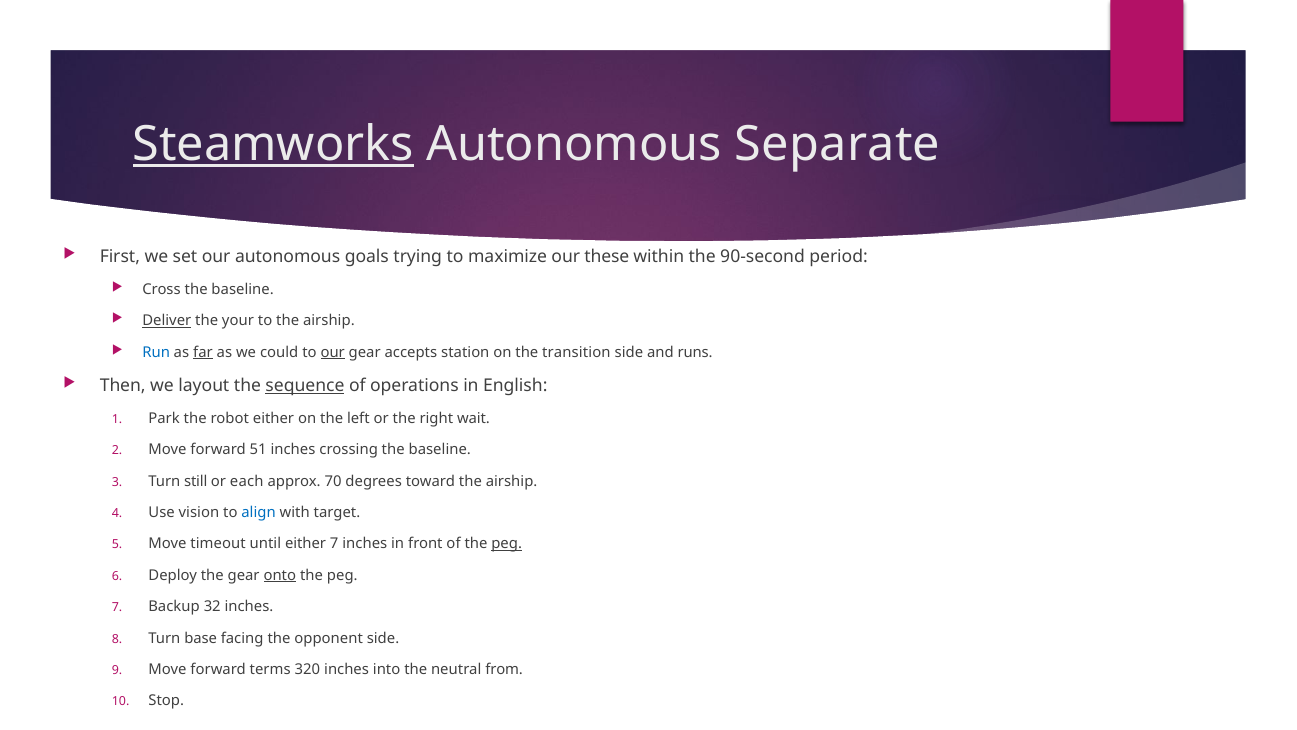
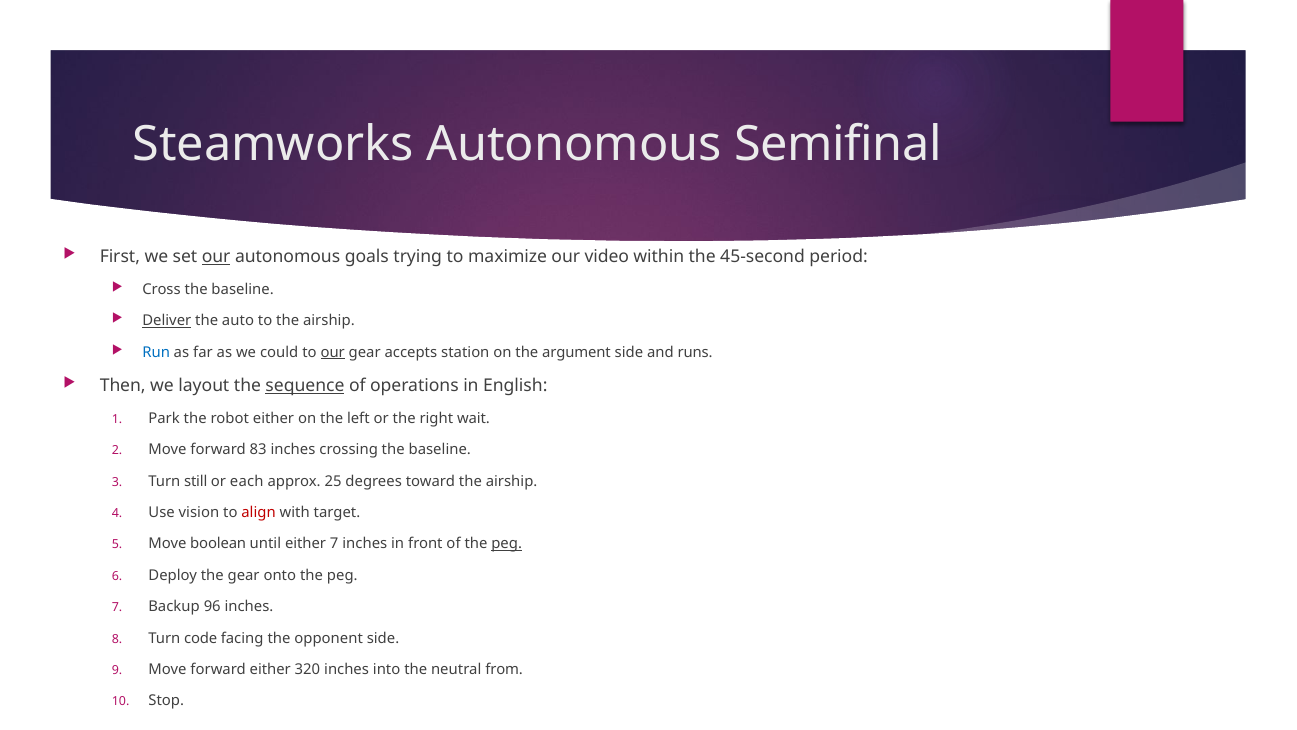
Steamworks underline: present -> none (273, 145)
Separate: Separate -> Semifinal (838, 145)
our underline: none -> present (216, 257)
these: these -> video (607, 257)
90-second: 90-second -> 45-second (763, 257)
your: your -> auto (238, 321)
far underline: present -> none (203, 352)
transition: transition -> argument (577, 352)
51: 51 -> 83 (258, 450)
70: 70 -> 25 (333, 481)
align colour: blue -> red (259, 512)
timeout: timeout -> boolean (218, 544)
onto underline: present -> none (280, 575)
32: 32 -> 96 (212, 606)
base: base -> code (201, 638)
forward terms: terms -> either (270, 669)
